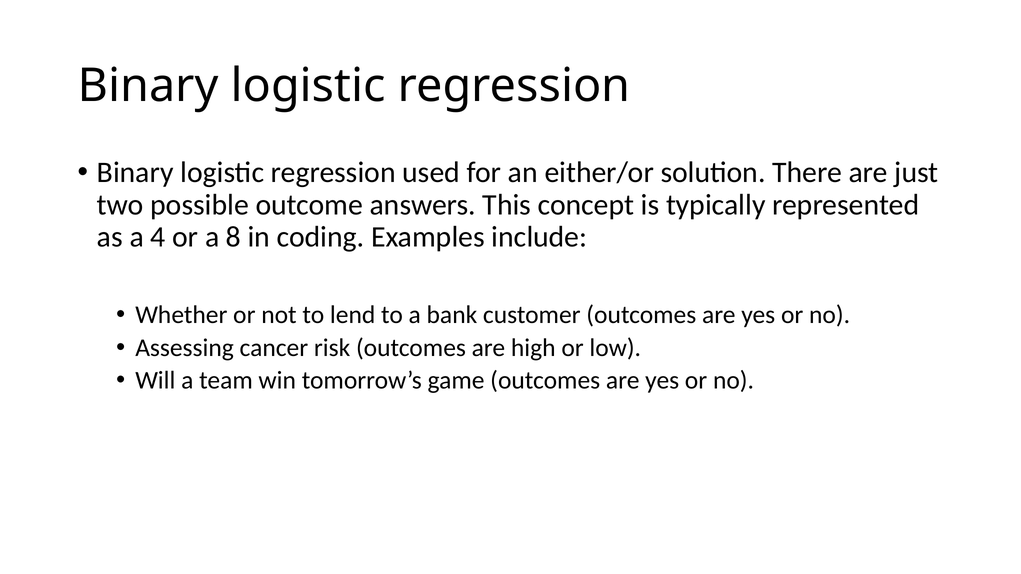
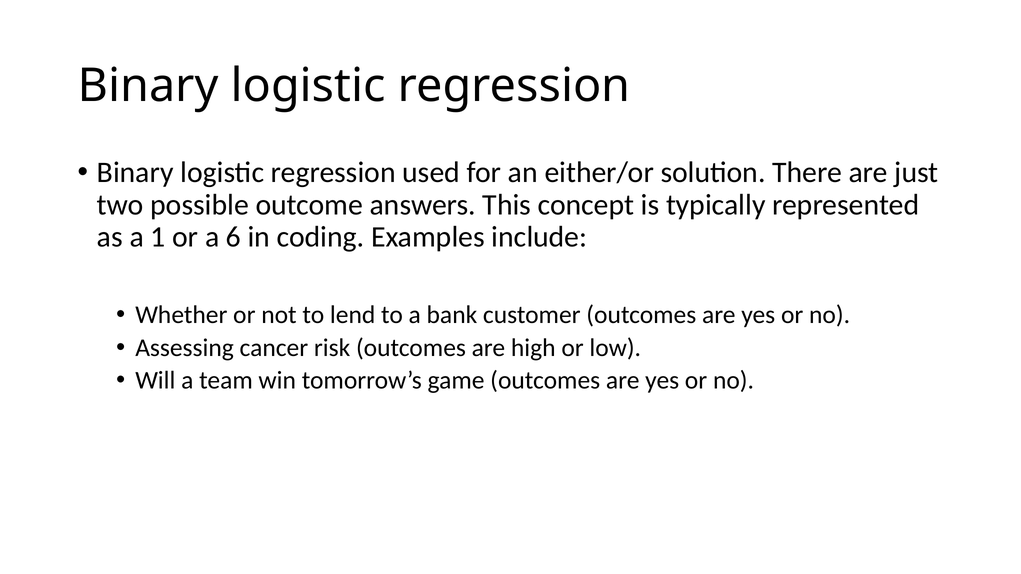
4: 4 -> 1 (158, 237)
8: 8 -> 6 (233, 237)
